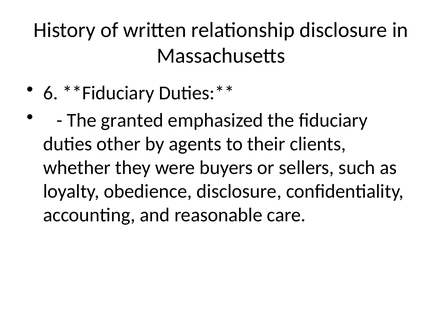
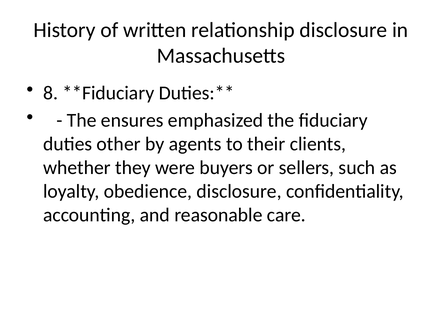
6: 6 -> 8 (51, 93)
granted: granted -> ensures (132, 120)
